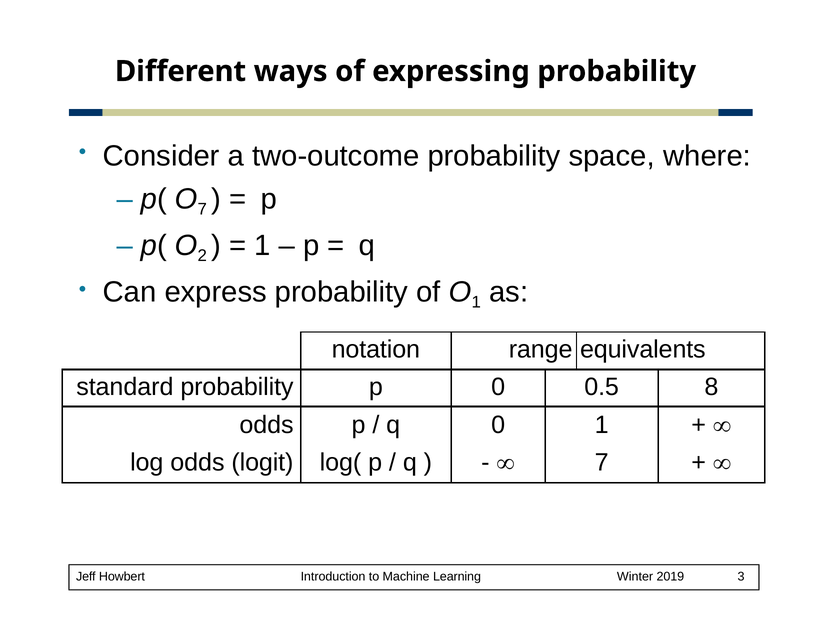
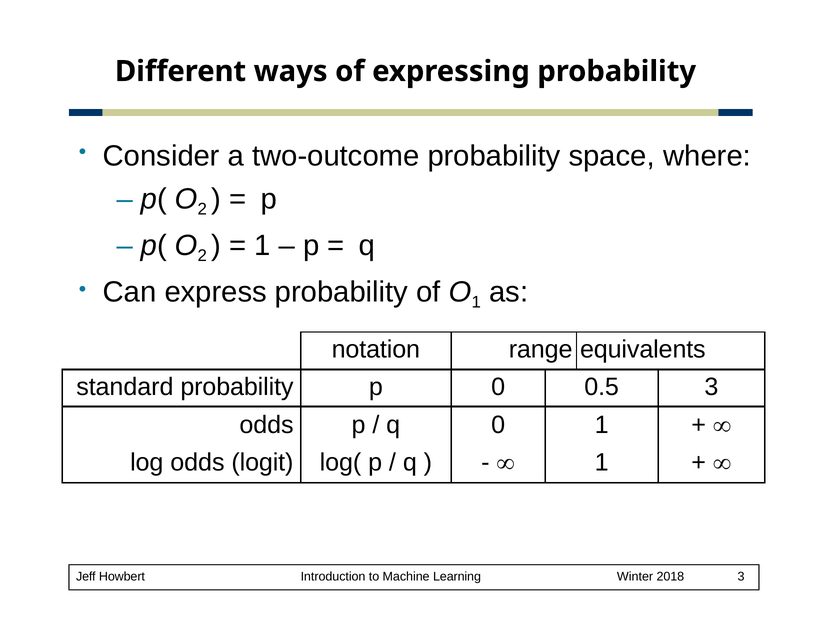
7: 7 -> 2 (202, 209)
0.5 8: 8 -> 3 (711, 387)
7: 7 -> 1 (602, 462)
2019: 2019 -> 2018 (670, 576)
